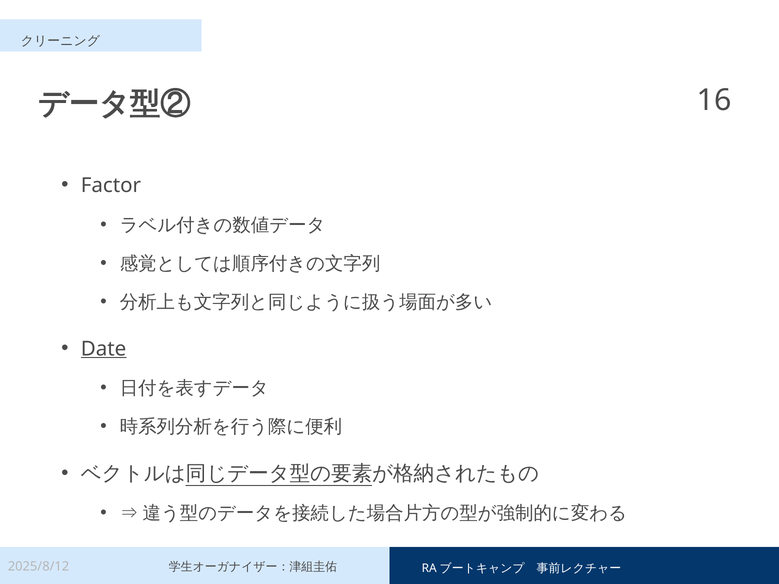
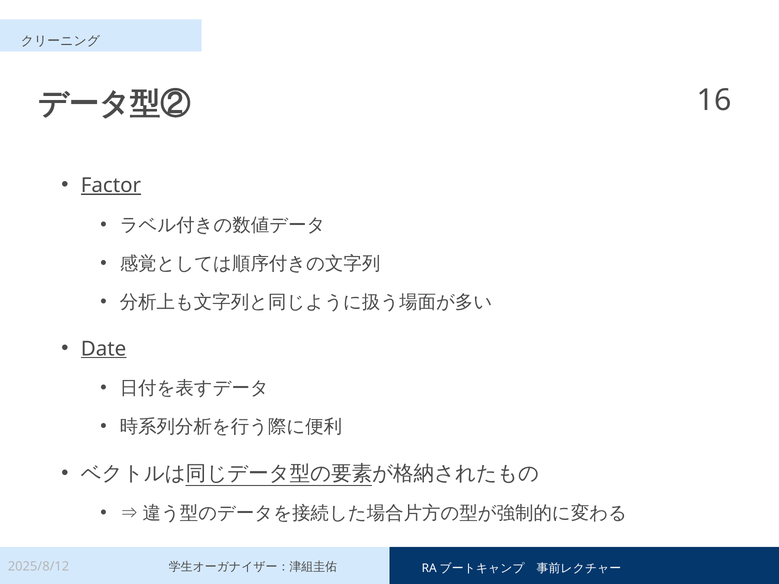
Factor underline: none -> present (111, 186)
